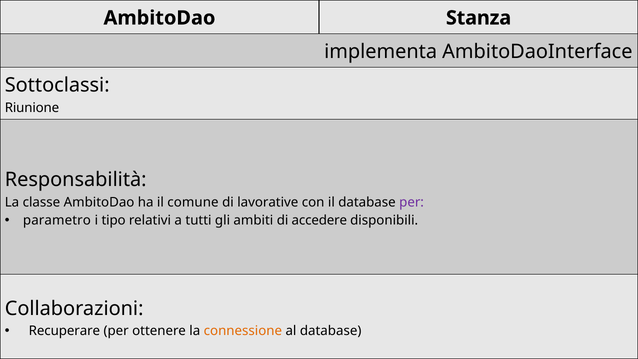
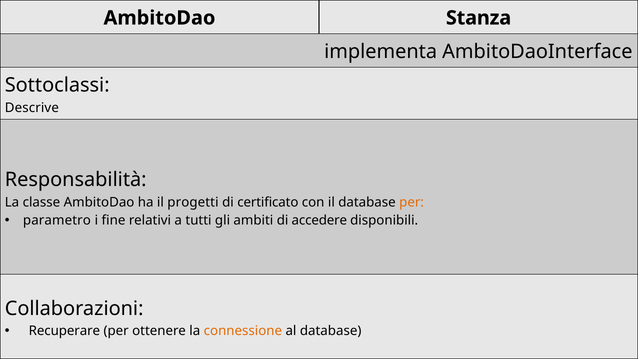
Riunione: Riunione -> Descrive (32, 108)
comune: comune -> progetti (193, 202)
lavorative: lavorative -> certificato (268, 202)
per colour: purple -> orange (412, 202)
tipo: tipo -> fine (114, 220)
